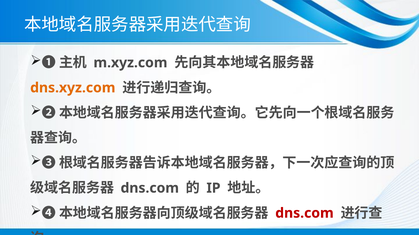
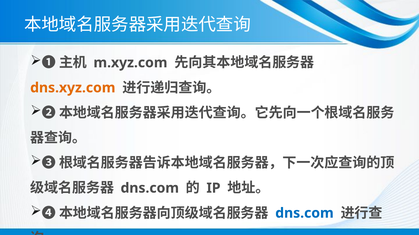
dns.com colour: red -> blue (304, 214)
